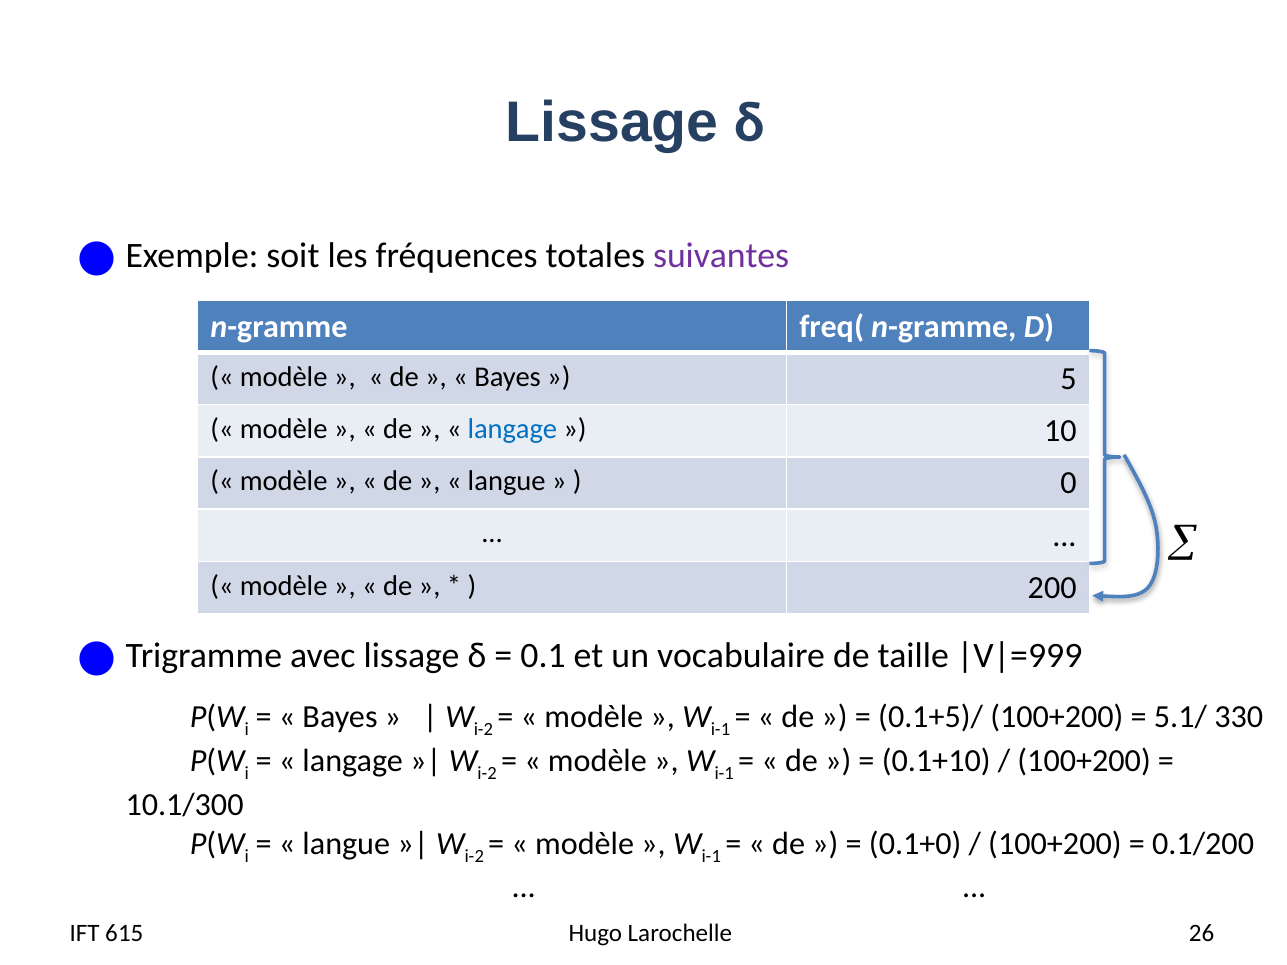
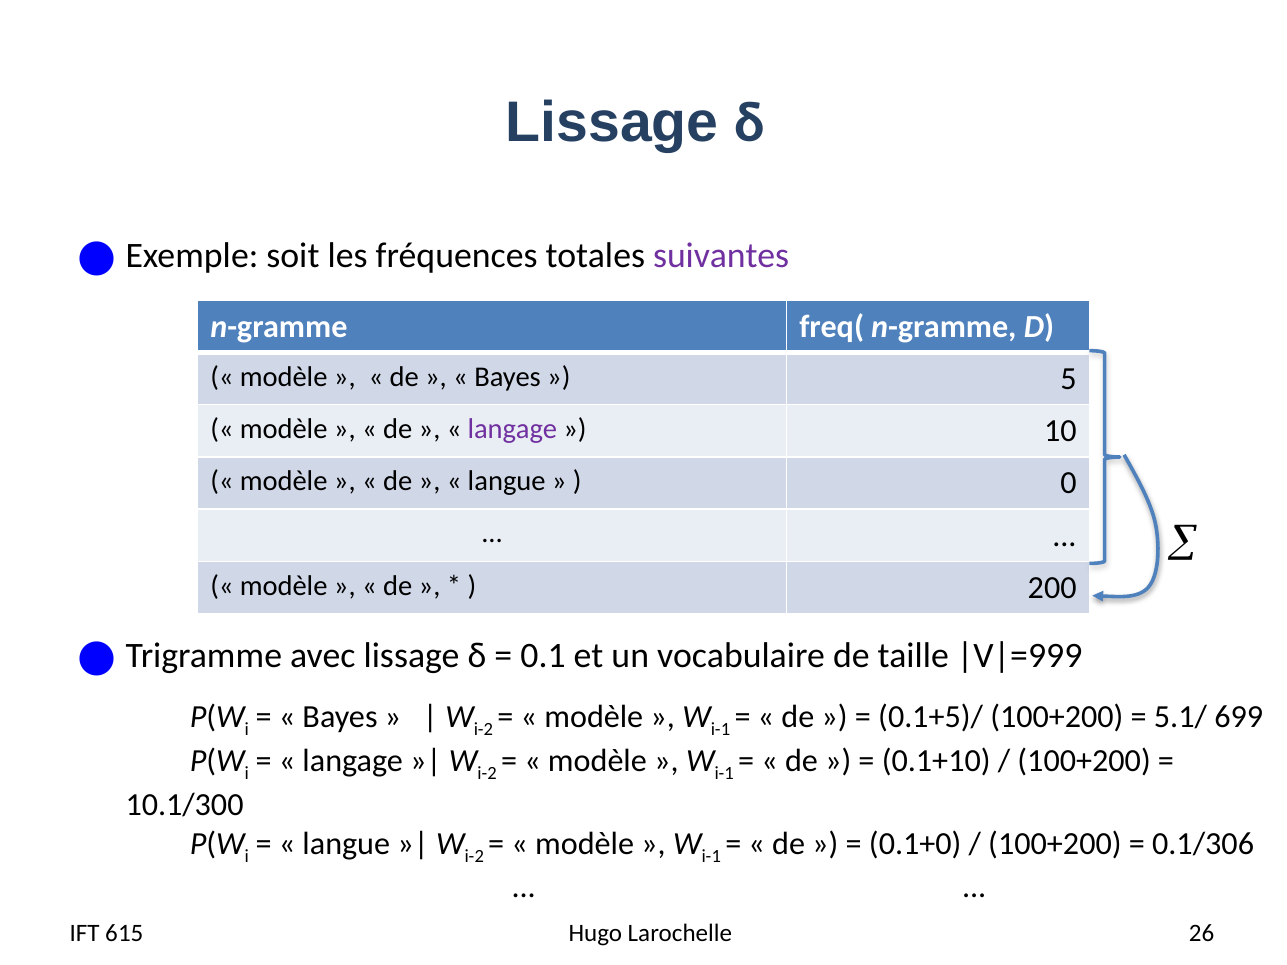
langage colour: blue -> purple (512, 429)
330: 330 -> 699 (1239, 717)
0.1/200: 0.1/200 -> 0.1/306 (1203, 844)
